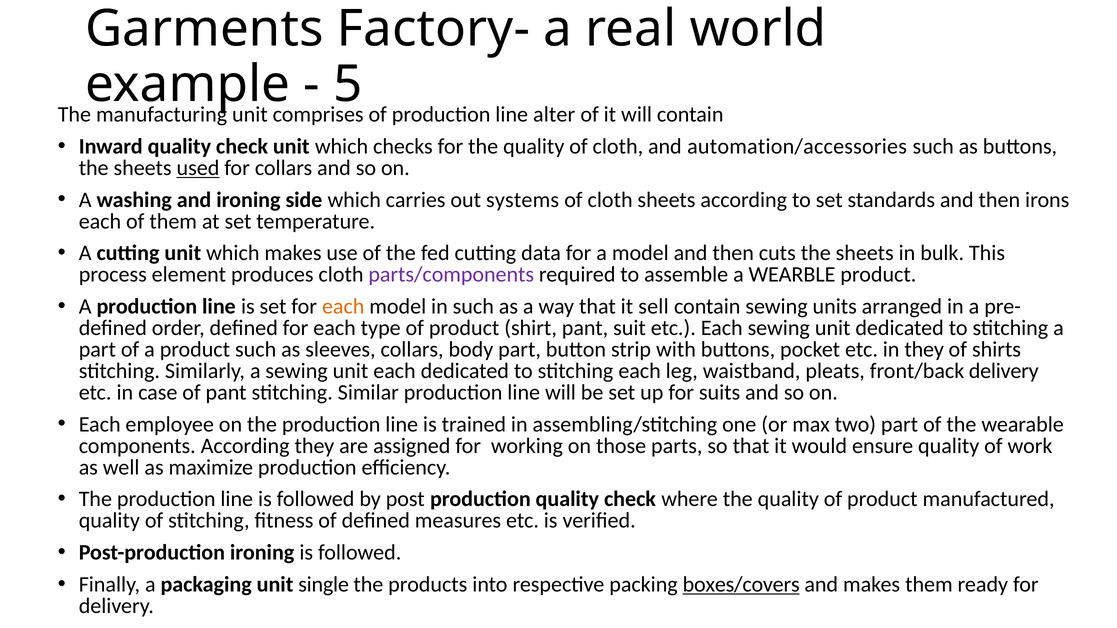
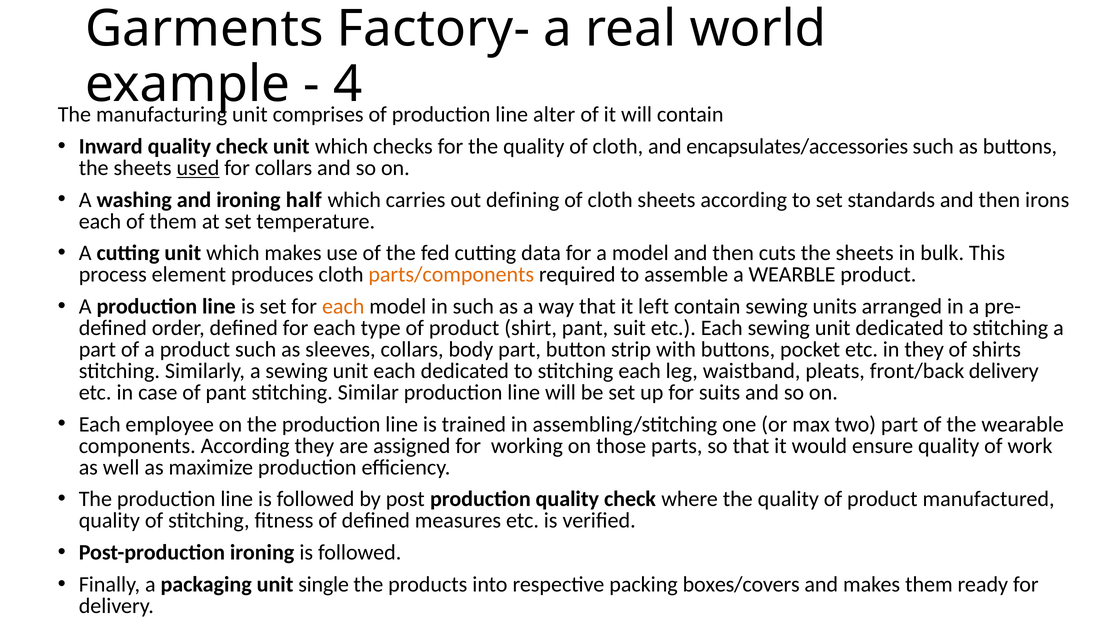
5: 5 -> 4 (348, 84)
automation/accessories: automation/accessories -> encapsulates/accessories (797, 147)
side: side -> half (304, 200)
systems: systems -> defining (523, 200)
parts/components colour: purple -> orange (451, 275)
sell: sell -> left (653, 307)
boxes/covers underline: present -> none (741, 585)
